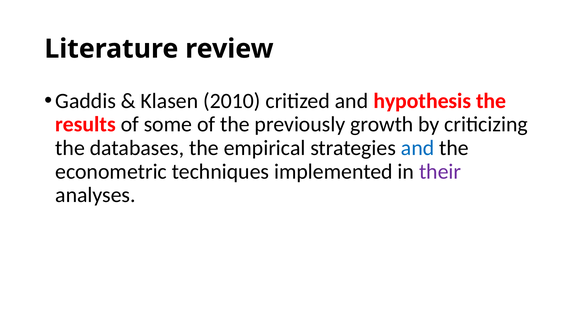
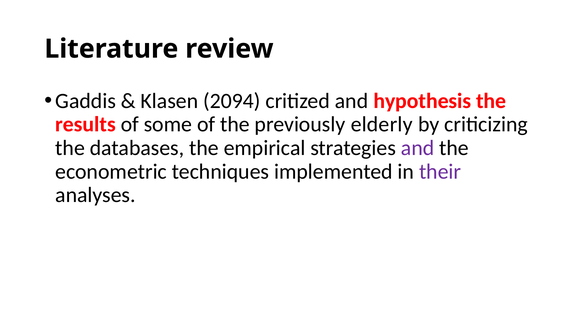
2010: 2010 -> 2094 (232, 101)
growth: growth -> elderly (382, 125)
and colour: blue -> purple (418, 148)
